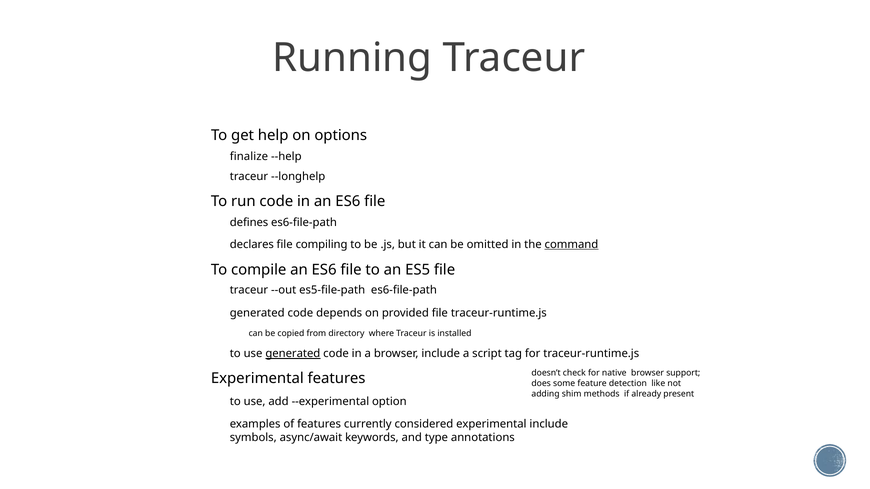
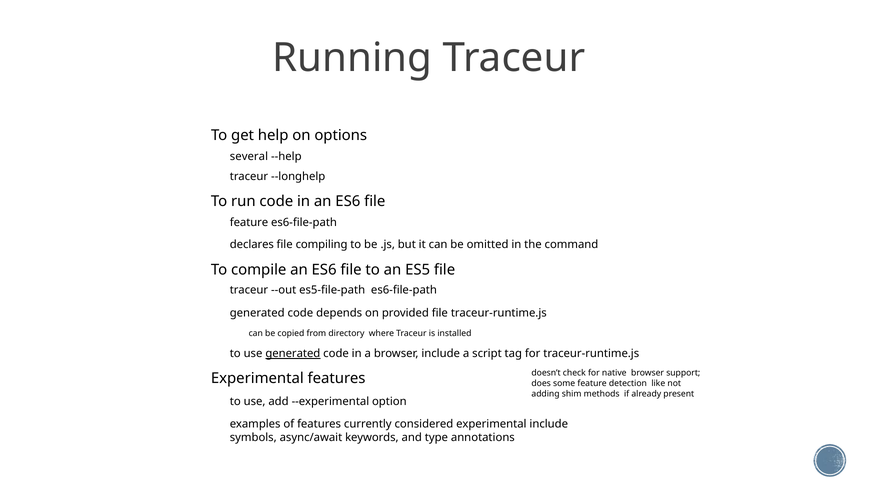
finalize: finalize -> several (249, 157)
defines: defines -> feature (249, 223)
command underline: present -> none (571, 245)
